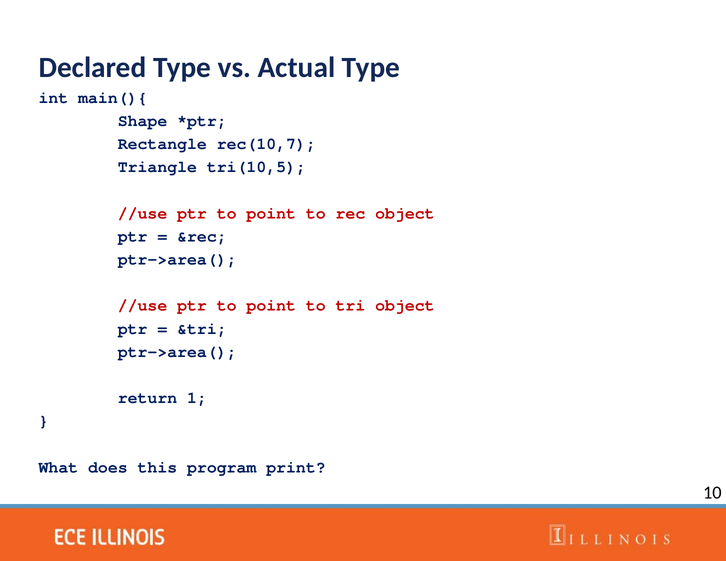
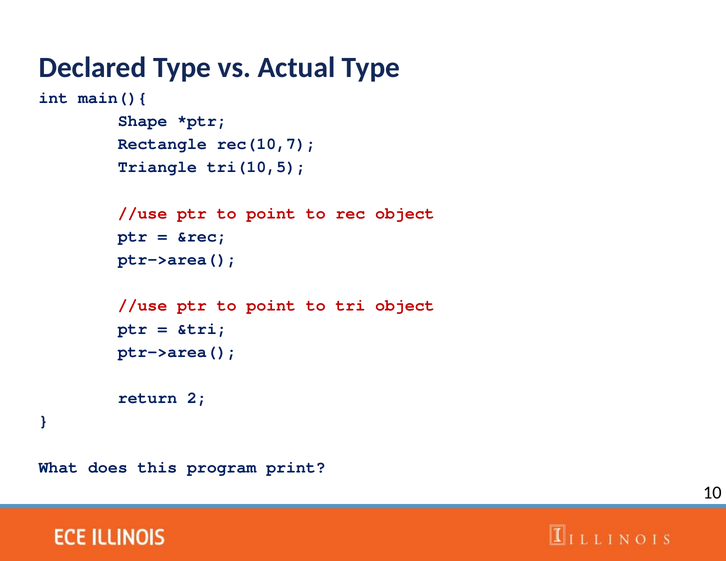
1: 1 -> 2 (197, 398)
